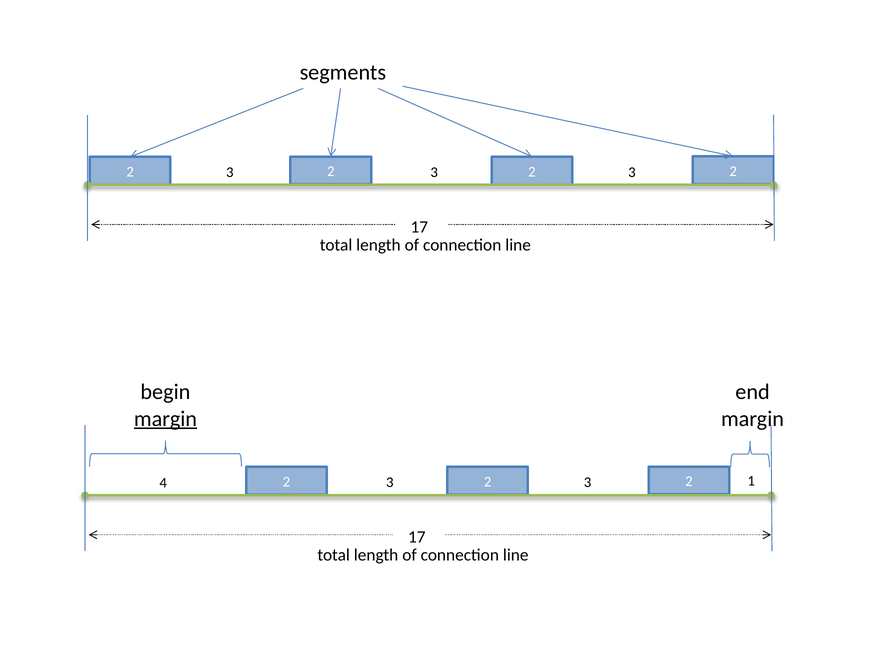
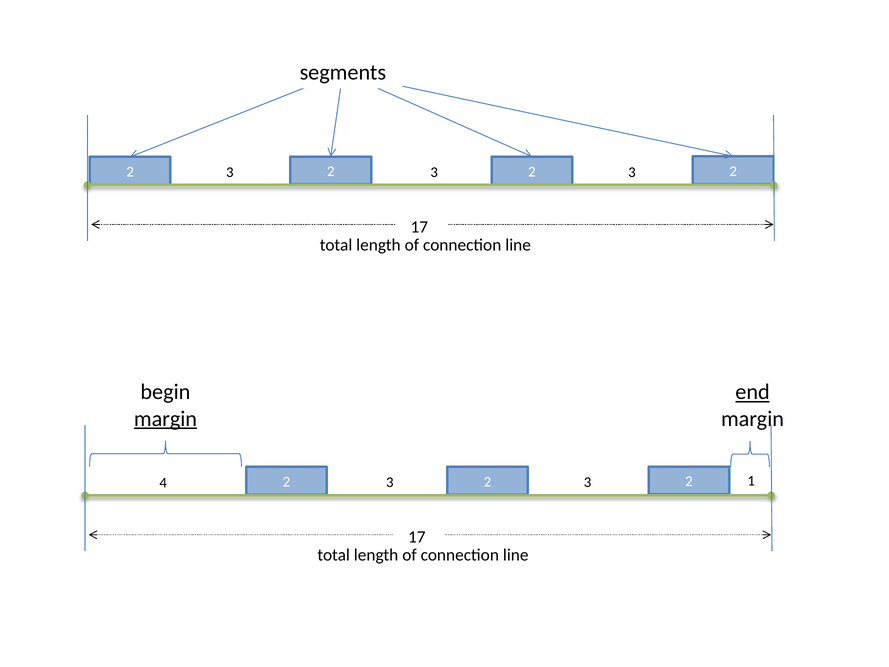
end underline: none -> present (753, 392)
